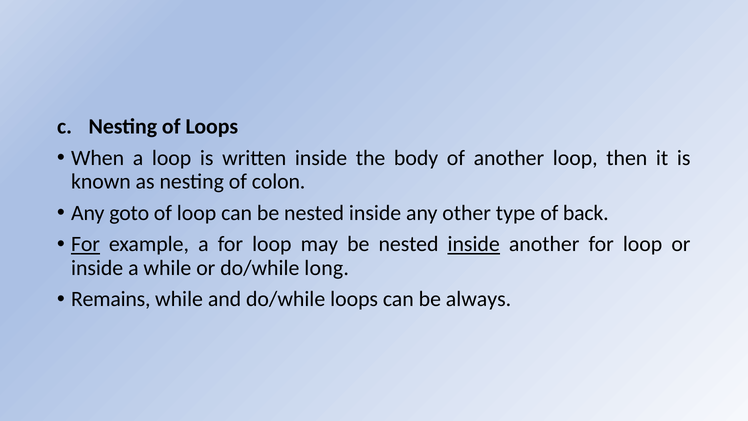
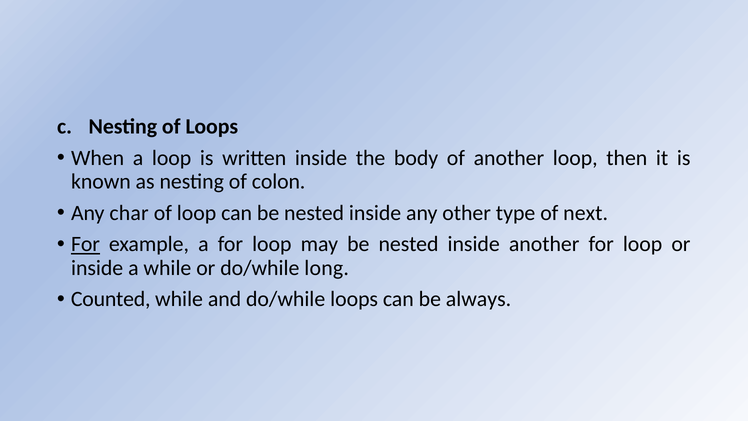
goto: goto -> char (129, 213)
back: back -> next (586, 213)
inside underline: present -> none (474, 244)
Remains: Remains -> Counted (111, 299)
